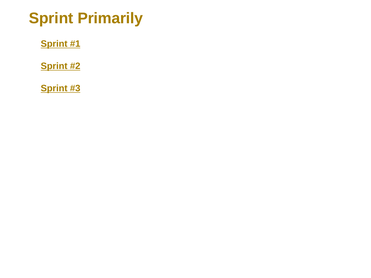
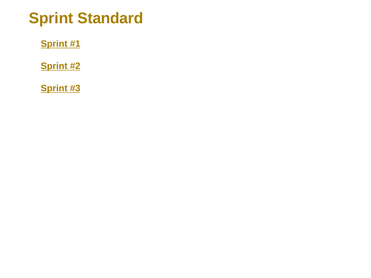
Primarily: Primarily -> Standard (110, 18)
